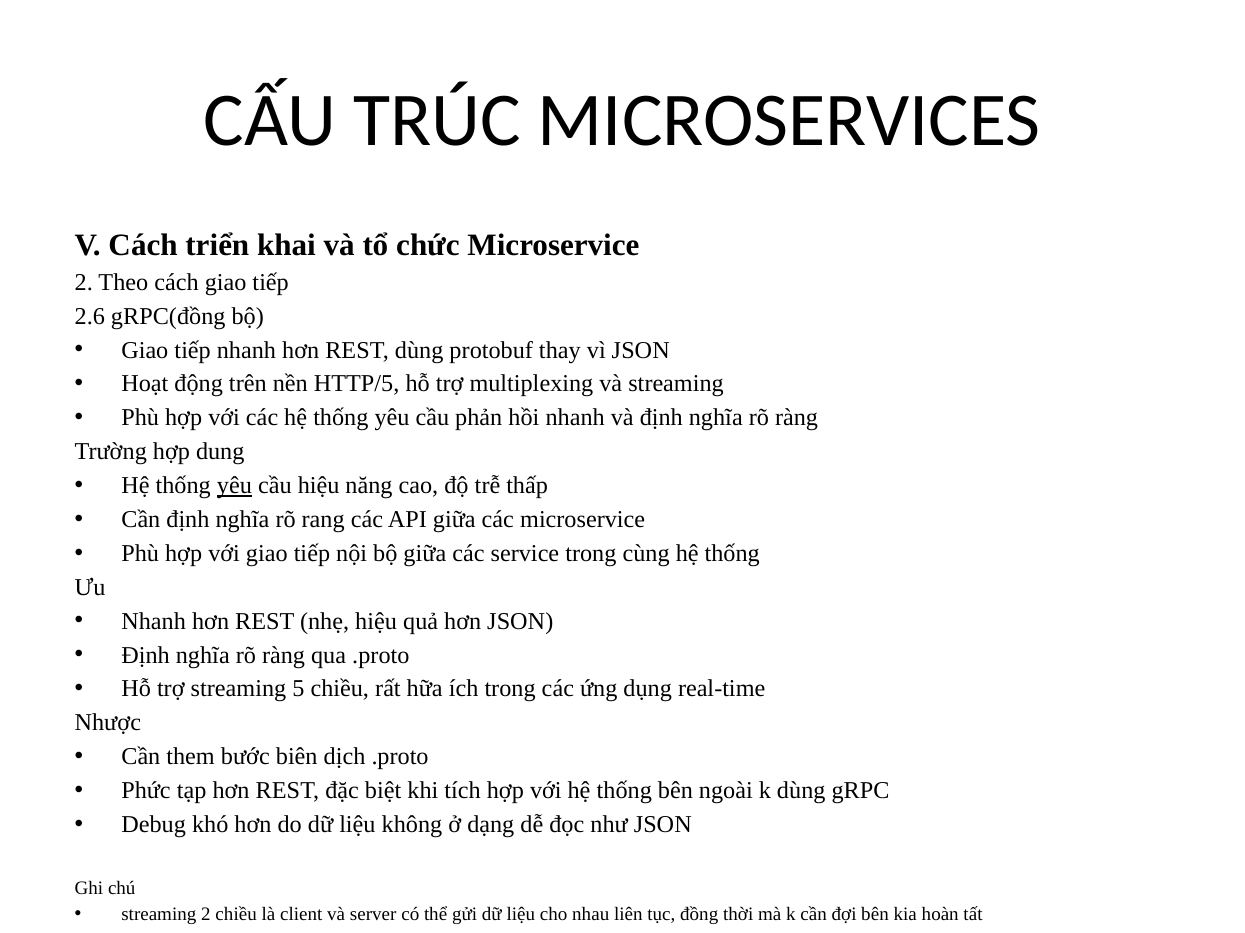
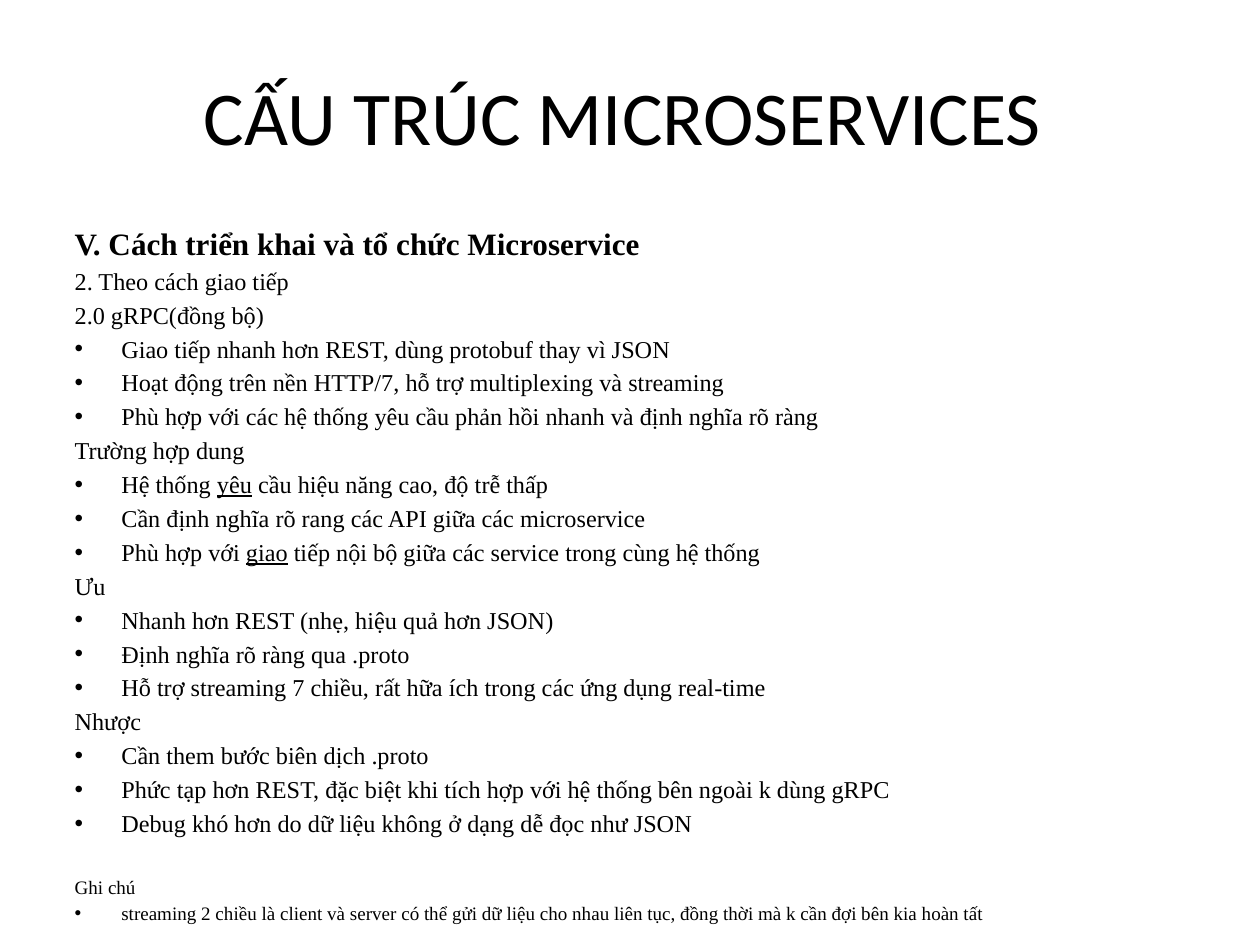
2.6: 2.6 -> 2.0 (90, 316)
HTTP/5: HTTP/5 -> HTTP/7 (357, 384)
giao underline: none -> present (267, 554)
5: 5 -> 7 (298, 690)
